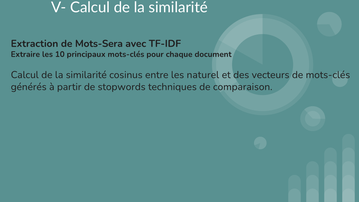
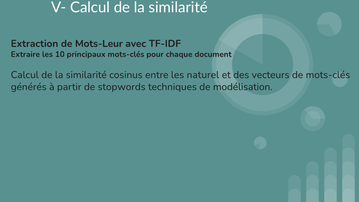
Mots-Sera: Mots-Sera -> Mots-Leur (99, 44)
comparaison: comparaison -> modélisation (243, 87)
